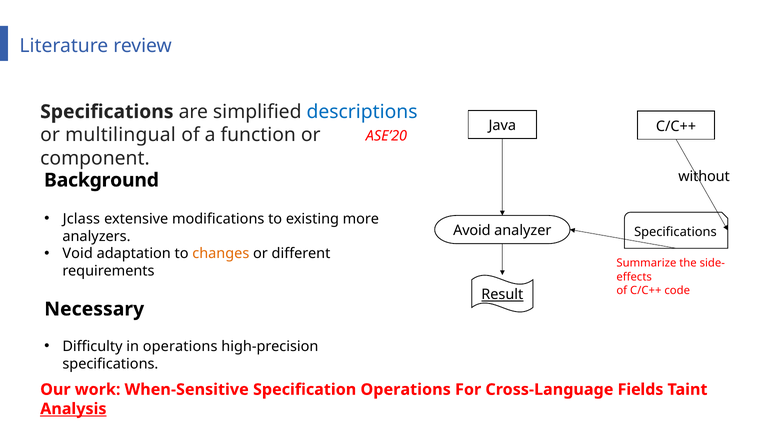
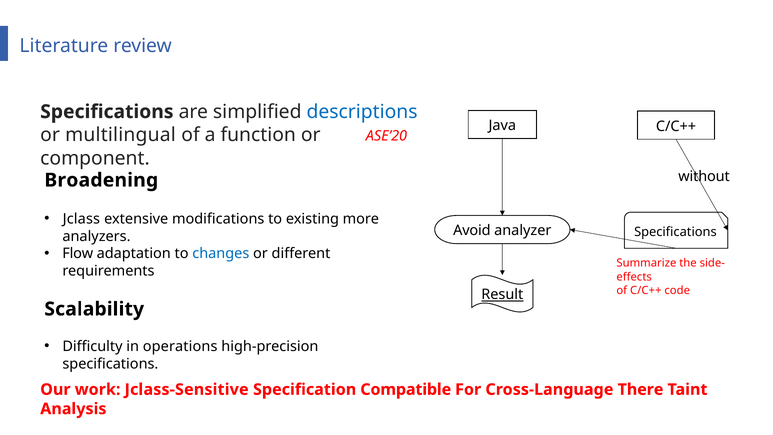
Background: Background -> Broadening (101, 180)
Void: Void -> Flow (78, 254)
changes colour: orange -> blue (221, 254)
Necessary: Necessary -> Scalability (94, 309)
When-Sensitive: When-Sensitive -> Jclass-Sensitive (187, 389)
Specification Operations: Operations -> Compatible (406, 389)
Fields: Fields -> There (641, 389)
Analysis underline: present -> none (73, 409)
